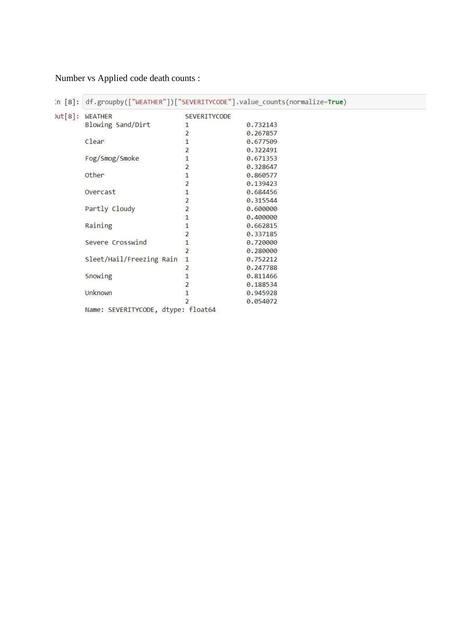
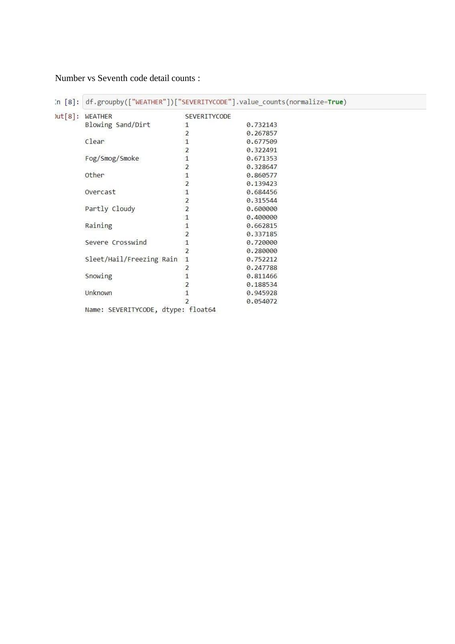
Applied: Applied -> Seventh (113, 78)
death: death -> detail (160, 78)
